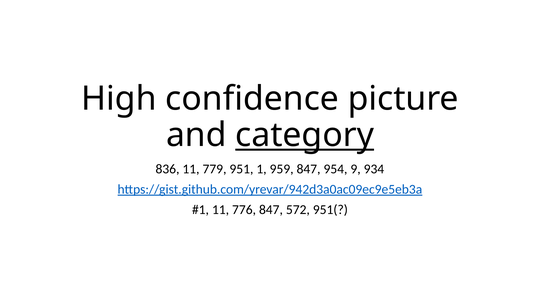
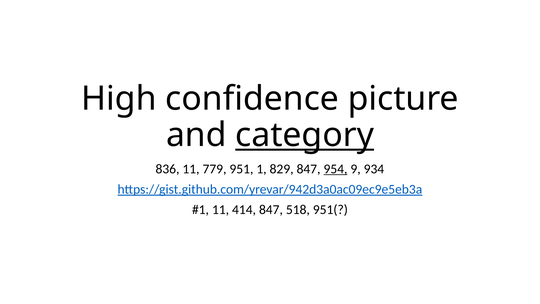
959: 959 -> 829 (282, 169)
954 underline: none -> present (335, 169)
776: 776 -> 414 (244, 209)
572: 572 -> 518 (298, 209)
